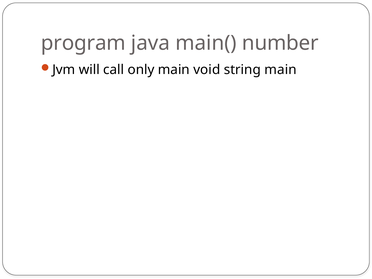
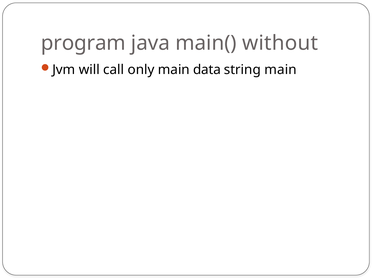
number: number -> without (280, 43)
void: void -> data (207, 70)
